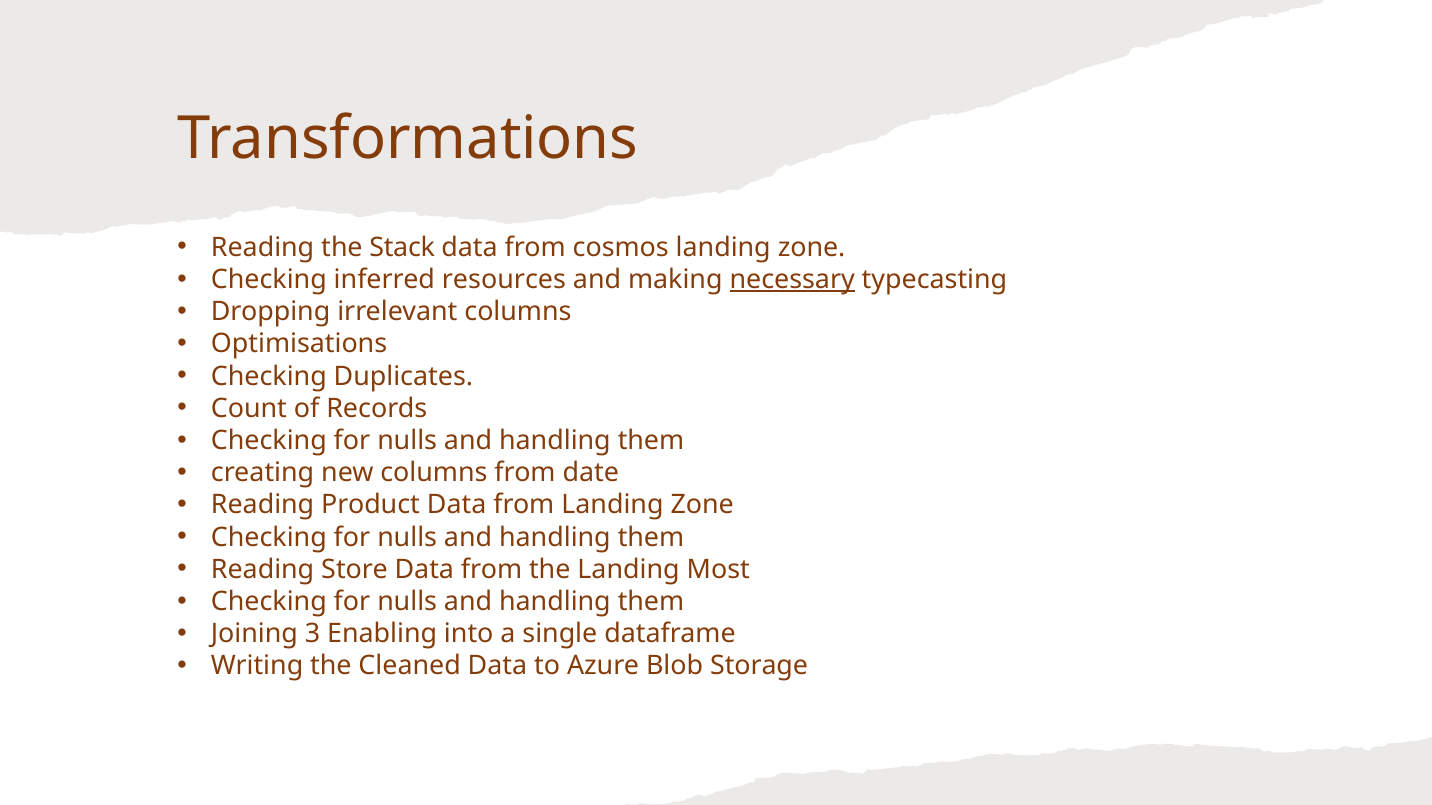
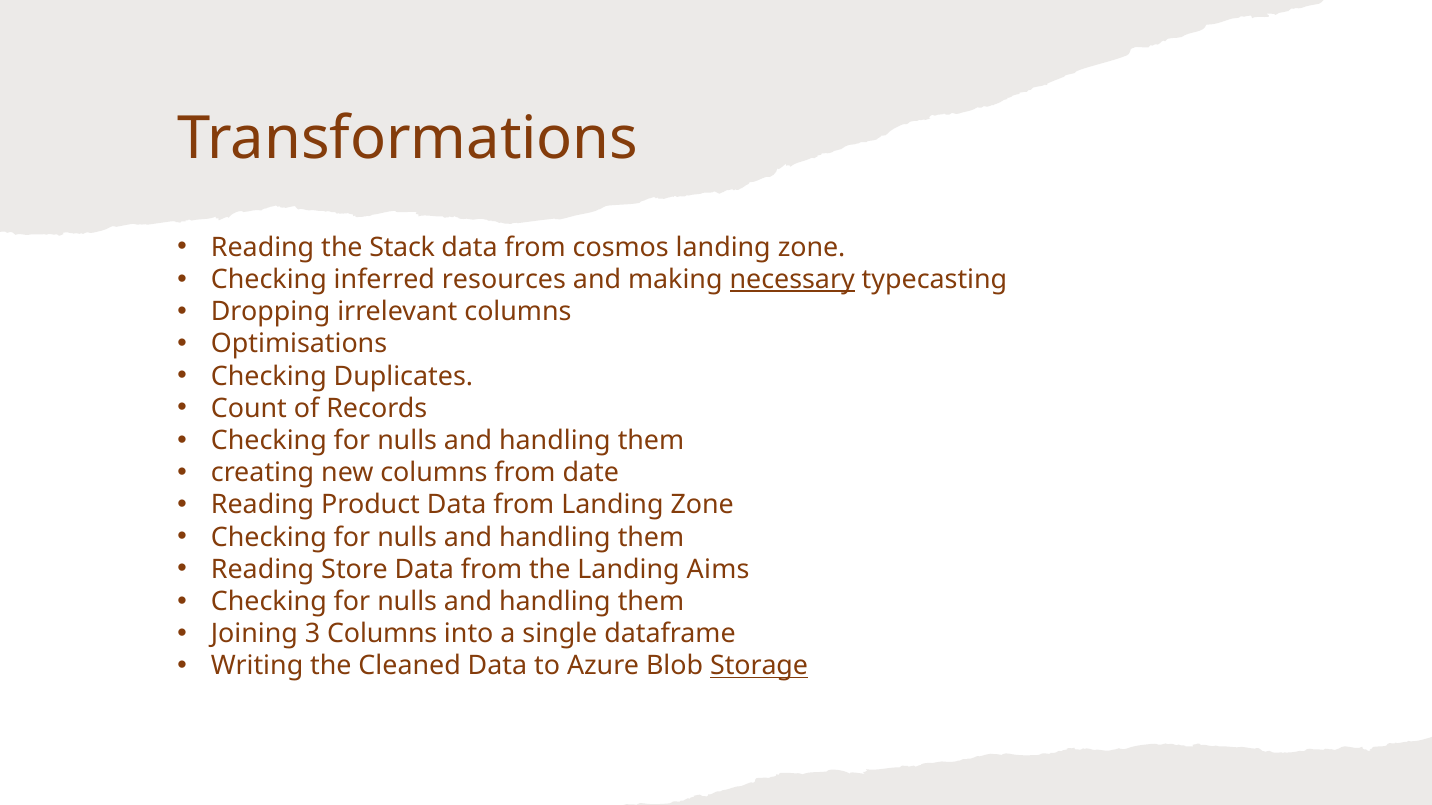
Most: Most -> Aims (718, 570)
3 Enabling: Enabling -> Columns (382, 634)
Storage underline: none -> present (759, 666)
